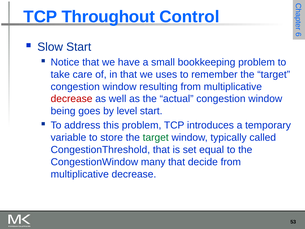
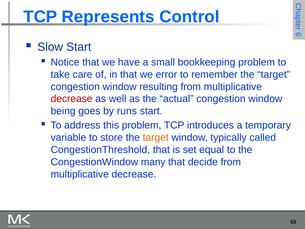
Throughout: Throughout -> Represents (108, 17)
uses: uses -> error (166, 74)
level: level -> runs (127, 111)
target colour: green -> orange (156, 137)
